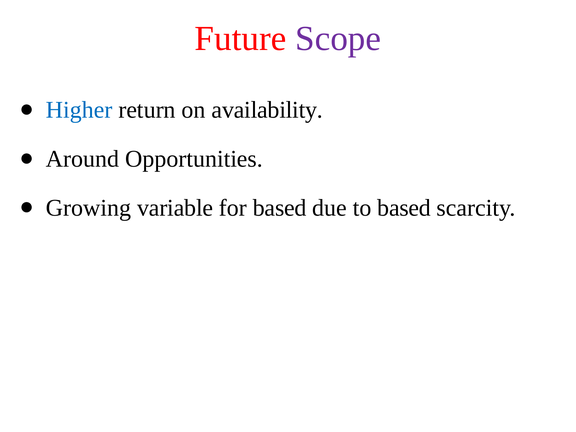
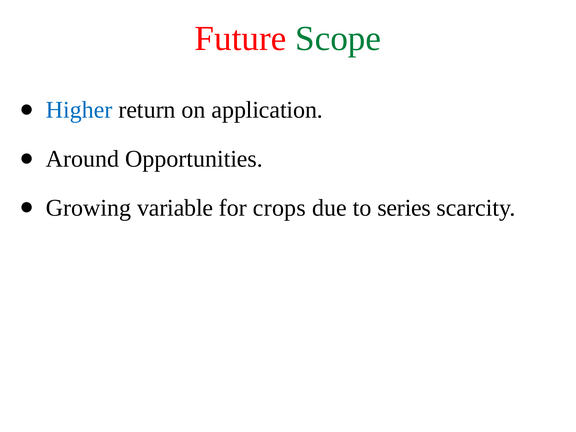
Scope colour: purple -> green (338, 38)
availability: availability -> application (267, 110)
for based: based -> crops (279, 208)
to based: based -> series (404, 208)
